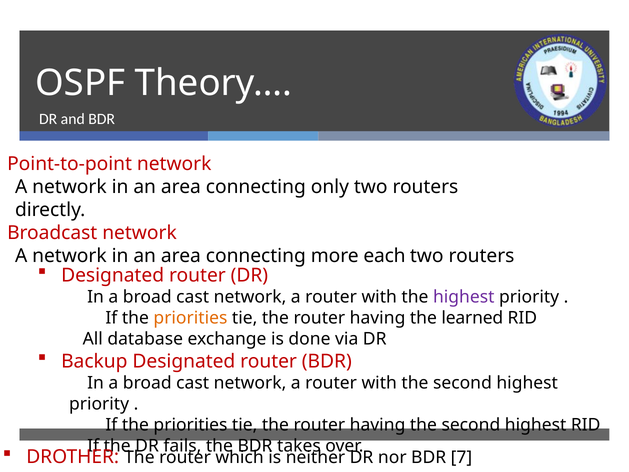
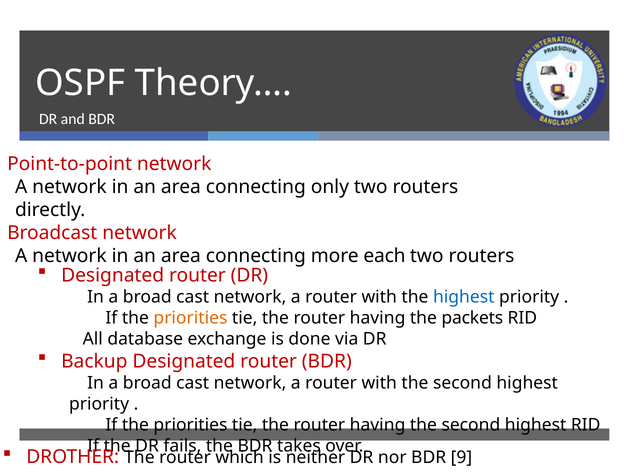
highest colour: purple -> blue (464, 297)
learned: learned -> packets (472, 318)
7: 7 -> 9 (461, 457)
